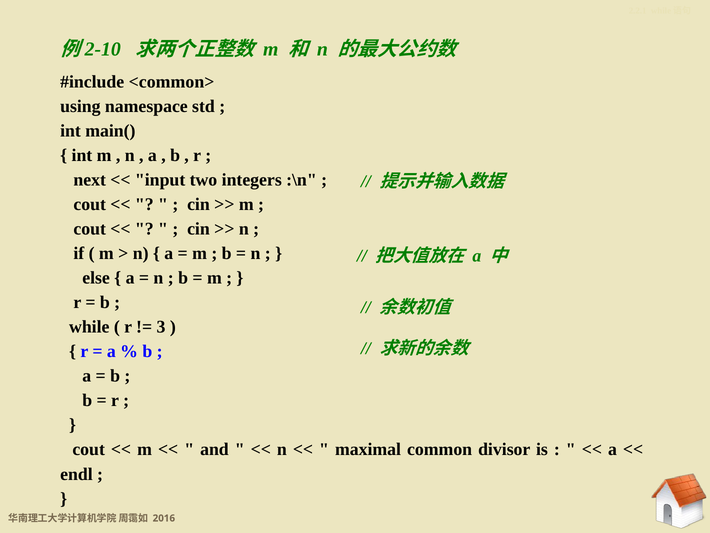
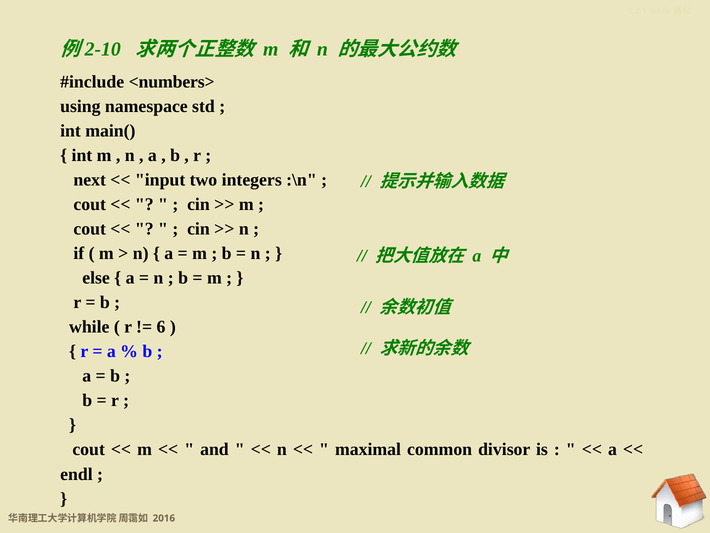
<common>: <common> -> <numbers> (172, 82)
3: 3 -> 6 (161, 327)
